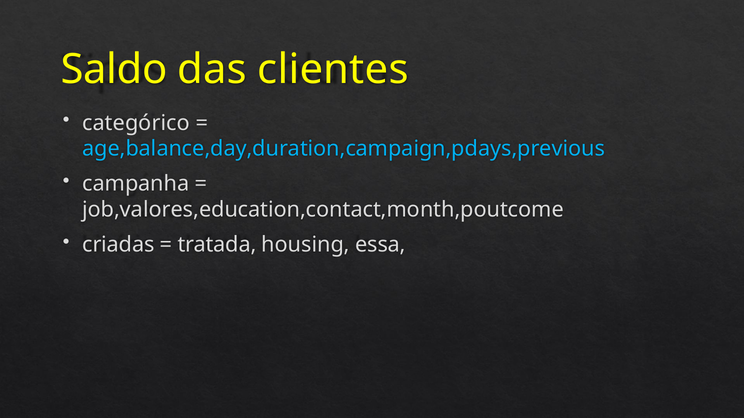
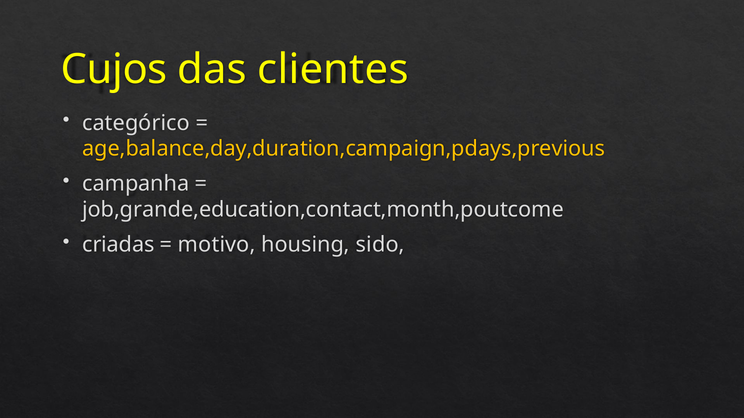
Saldo: Saldo -> Cujos (114, 70)
age,balance,day,duration,campaign,pdays,previous colour: light blue -> yellow (344, 149)
job,valores,education,contact,month,poutcome: job,valores,education,contact,month,poutcome -> job,grande,education,contact,month,poutcome (323, 210)
tratada: tratada -> motivo (217, 245)
essa: essa -> sido (380, 245)
